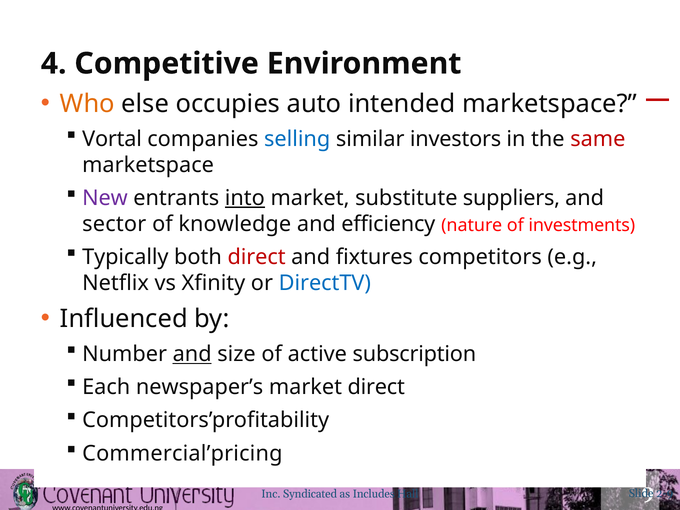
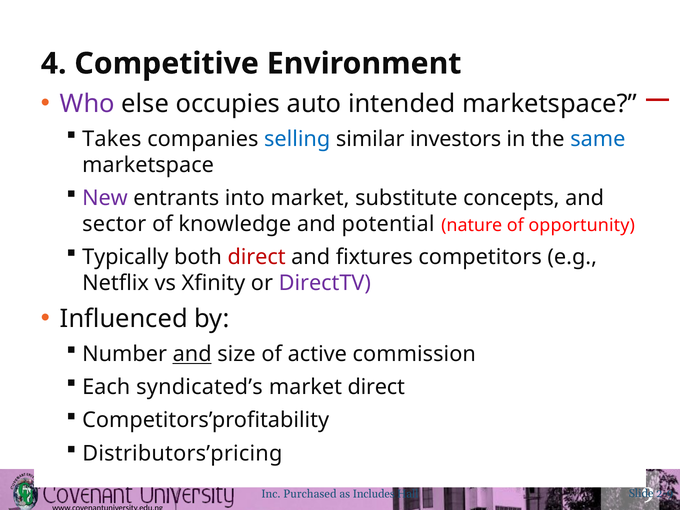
Who colour: orange -> purple (87, 104)
Vortal: Vortal -> Takes (112, 139)
same colour: red -> blue (598, 139)
into underline: present -> none (245, 198)
suppliers: suppliers -> concepts (511, 198)
efficiency: efficiency -> potential (388, 224)
investments: investments -> opportunity (582, 225)
DirectTV colour: blue -> purple (325, 283)
subscription: subscription -> commission (414, 354)
newspaper’s: newspaper’s -> syndicated’s (199, 387)
Commercial’pricing: Commercial’pricing -> Distributors’pricing (182, 453)
Syndicated: Syndicated -> Purchased (310, 494)
